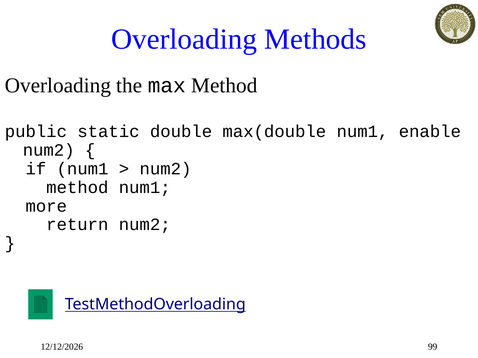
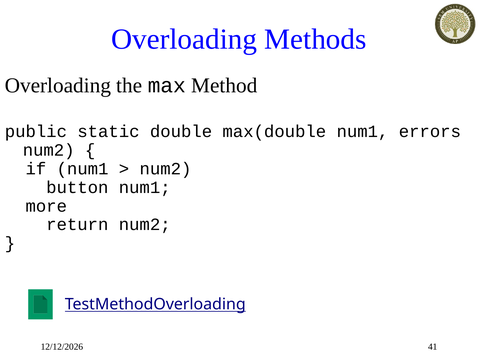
enable: enable -> errors (430, 132)
method: method -> button (77, 188)
99: 99 -> 41 (433, 347)
